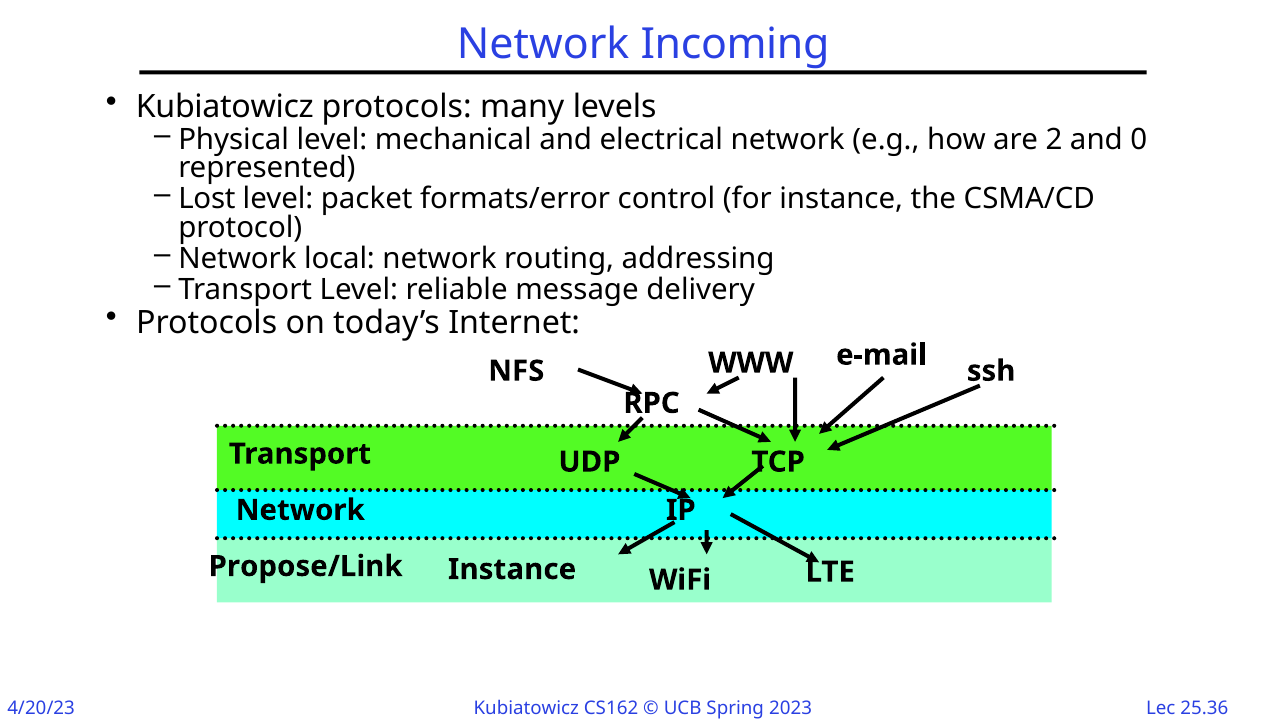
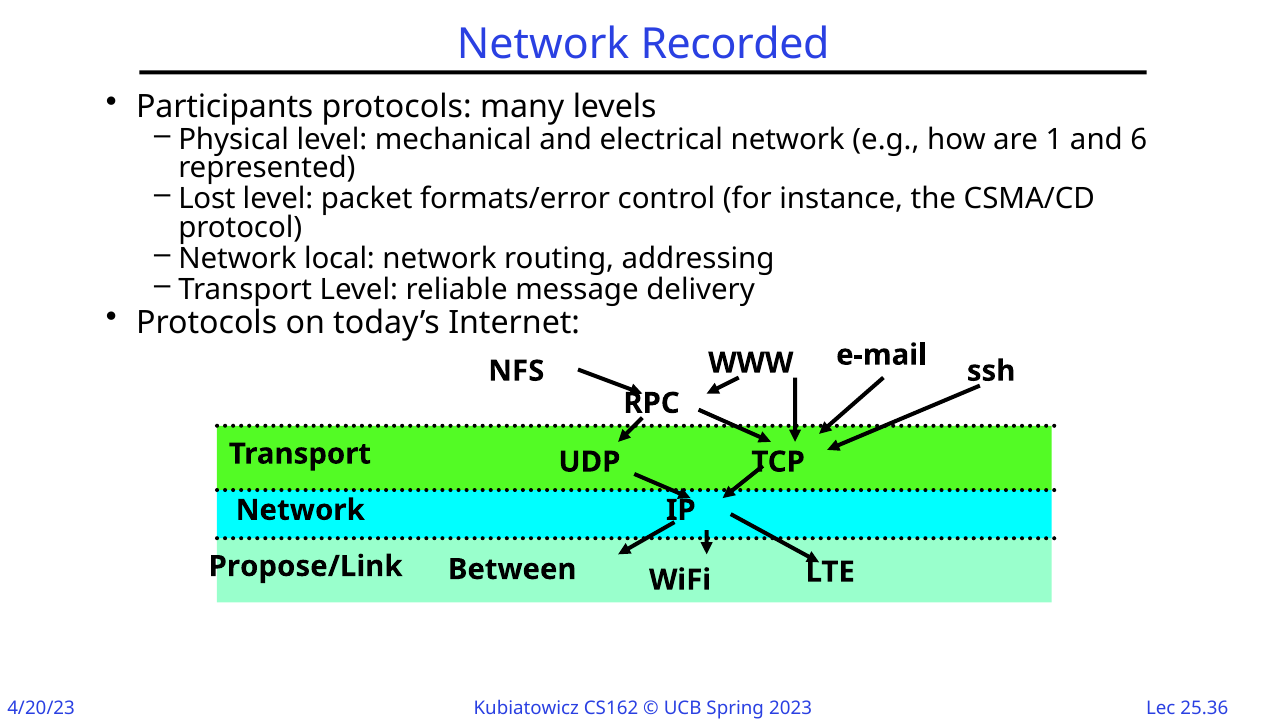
Incoming: Incoming -> Recorded (735, 44)
Kubiatowicz: Kubiatowicz -> Participants (225, 107)
2: 2 -> 1 (1054, 140)
0: 0 -> 6 (1139, 140)
Instance: Instance -> Between (512, 570)
